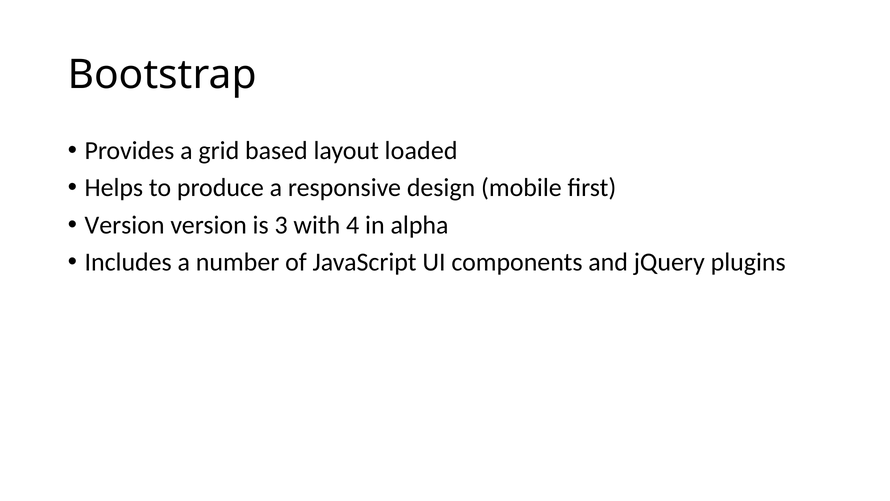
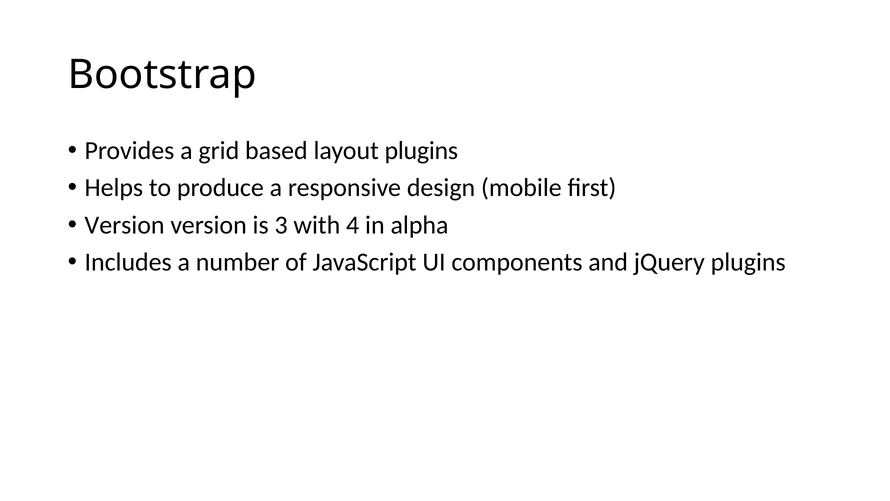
layout loaded: loaded -> plugins (421, 150)
